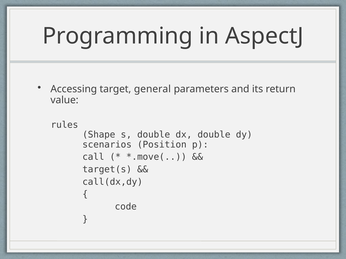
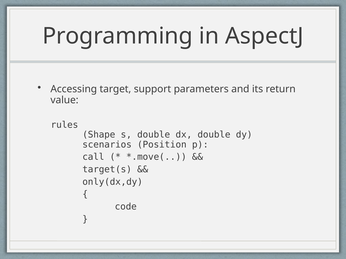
general: general -> support (152, 89)
call(dx,dy: call(dx,dy -> only(dx,dy (113, 182)
